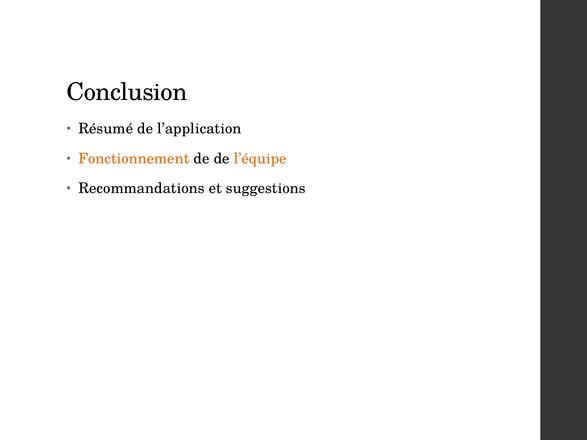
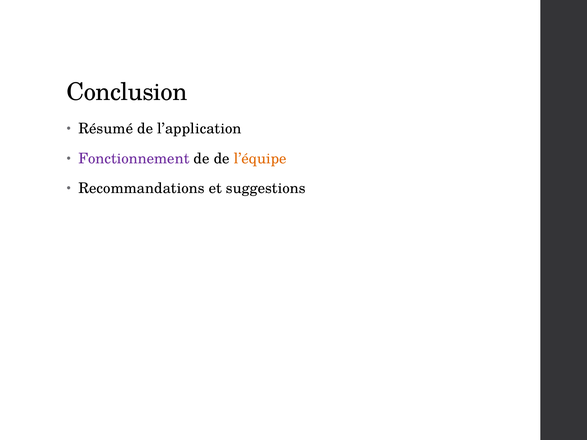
Fonctionnement colour: orange -> purple (134, 159)
